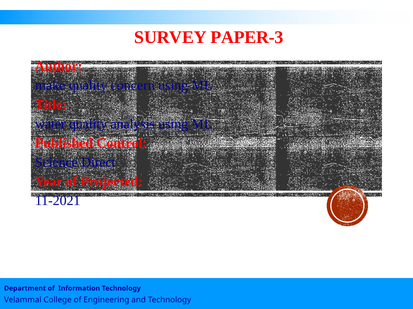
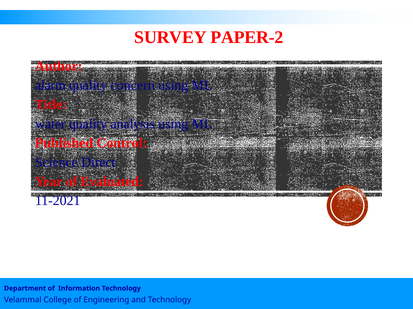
PAPER-3: PAPER-3 -> PAPER-2 (247, 37)
make: make -> alarm (50, 86)
Projected: Projected -> Evaluated (112, 182)
